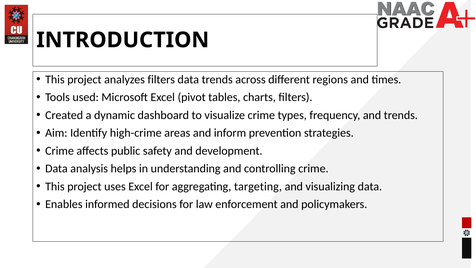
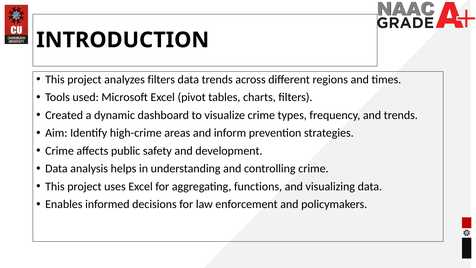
targeting: targeting -> functions (258, 186)
